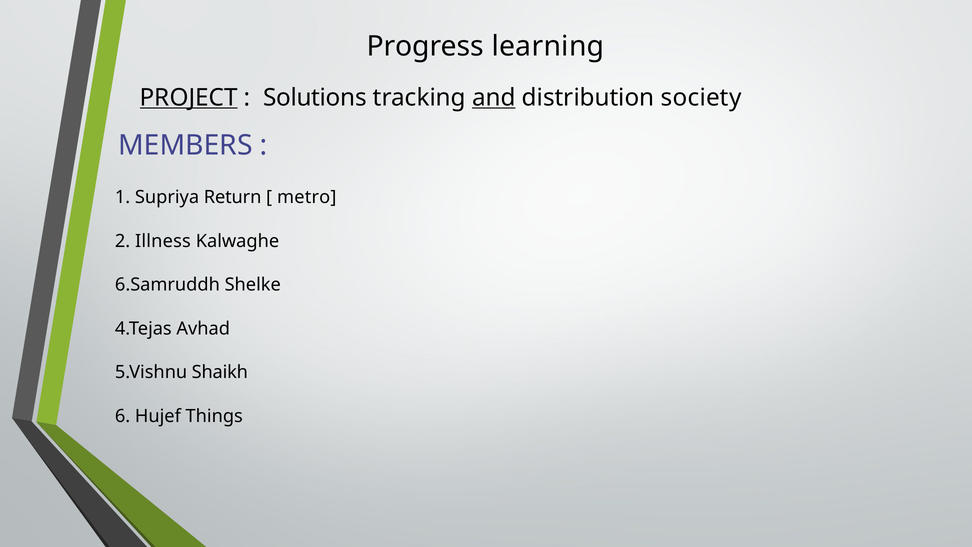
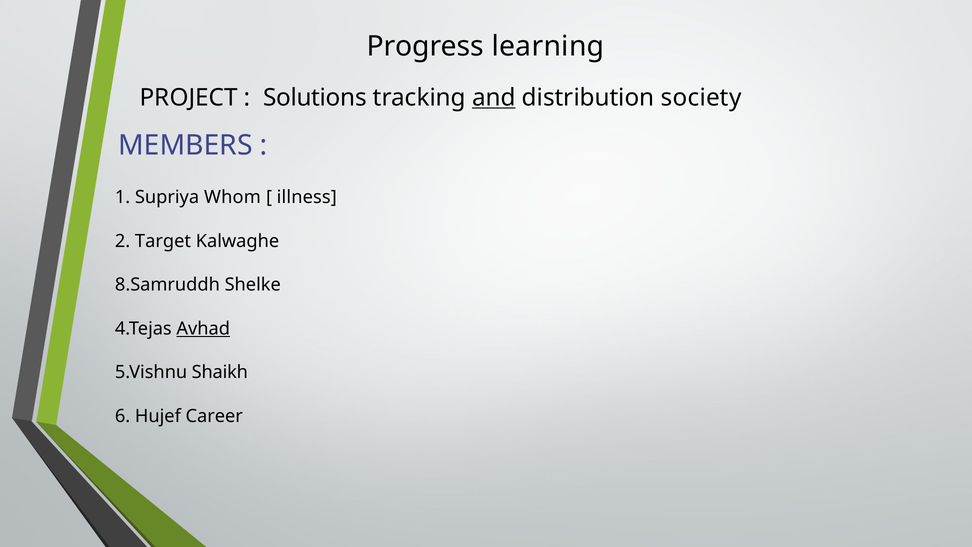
PROJECT underline: present -> none (189, 98)
Return: Return -> Whom (232, 197)
metro: metro -> illness (307, 197)
Illness: Illness -> Target (163, 241)
6.Samruddh: 6.Samruddh -> 8.Samruddh (167, 285)
Avhad underline: none -> present (203, 328)
Things: Things -> Career (214, 416)
